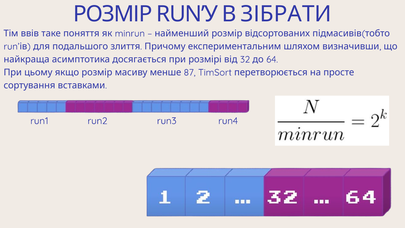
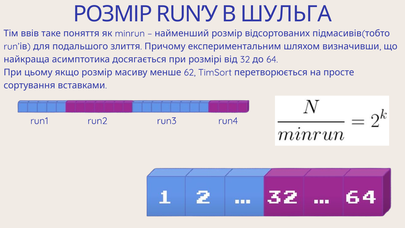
ЗІБРАТИ: ЗІБРАТИ -> ШУЛЬГА (286, 14)
87: 87 -> 62 (190, 72)
